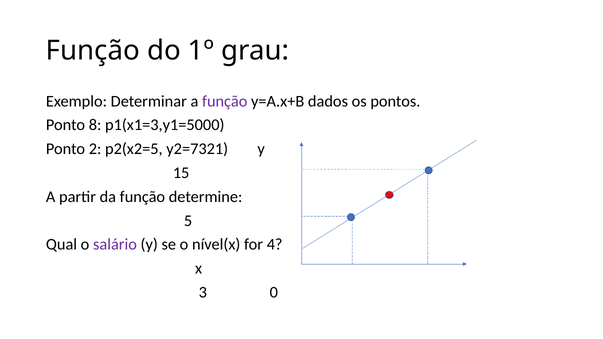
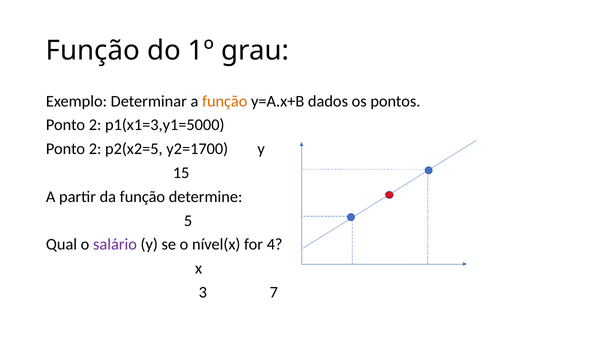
função colour: purple -> orange (225, 101)
8: 8 -> 2 (95, 125)
y2=7321: y2=7321 -> y2=1700 (197, 149)
0: 0 -> 7 (274, 293)
